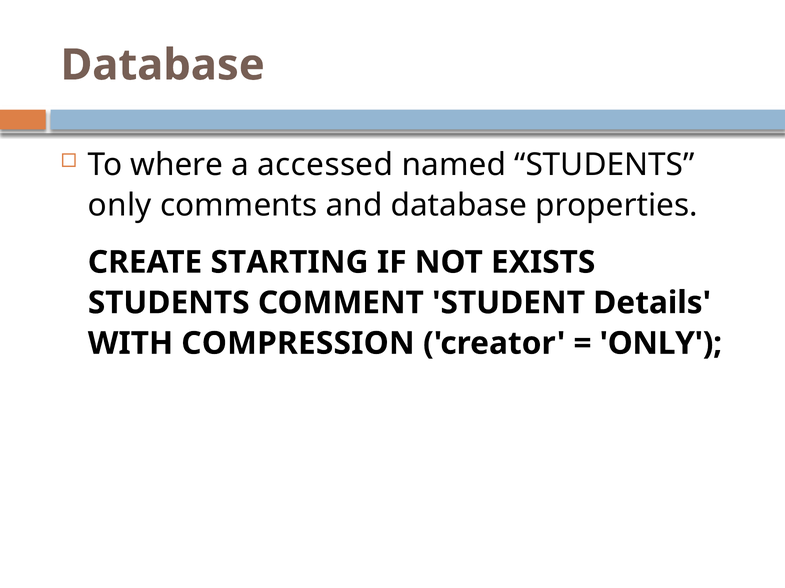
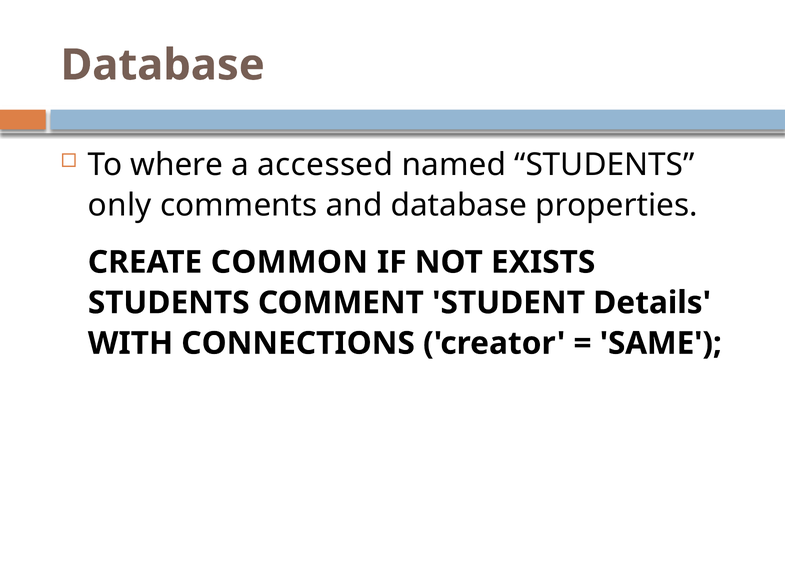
STARTING: STARTING -> COMMON (289, 263)
COMPRESSION: COMPRESSION -> CONNECTIONS (298, 344)
ONLY: ONLY -> SAME (661, 344)
